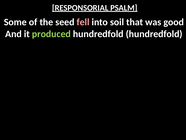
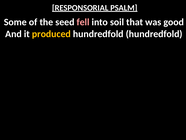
produced colour: light green -> yellow (51, 34)
